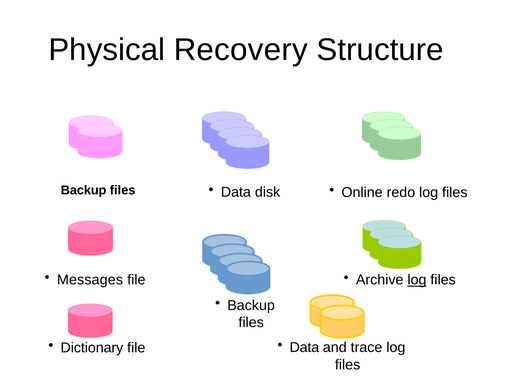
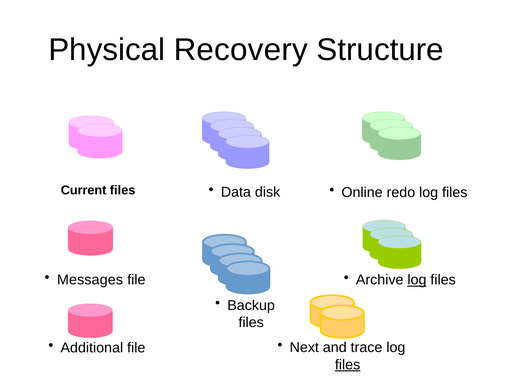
Backup: Backup -> Current (84, 190)
Data: Data -> Next (304, 347)
Dictionary: Dictionary -> Additional (92, 347)
files underline: none -> present (348, 364)
